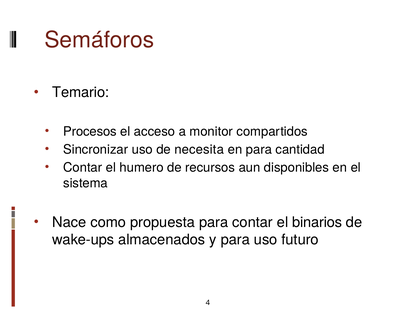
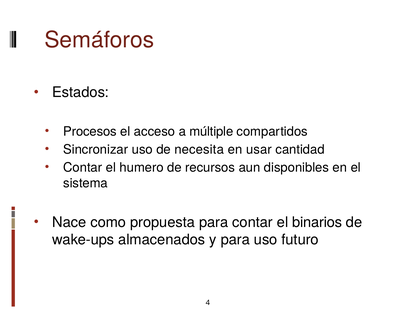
Temario: Temario -> Estados (81, 93)
monitor: monitor -> múltiple (211, 131)
en para: para -> usar (259, 149)
